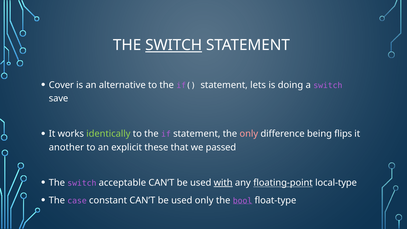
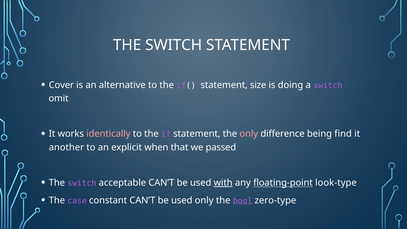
SWITCH underline: present -> none (174, 45)
lets: lets -> size (258, 85)
save: save -> omit (59, 99)
identically colour: light green -> pink (108, 134)
flips: flips -> find (343, 134)
these: these -> when (156, 147)
local-type: local-type -> look-type (336, 183)
float-type: float-type -> zero-type (275, 200)
